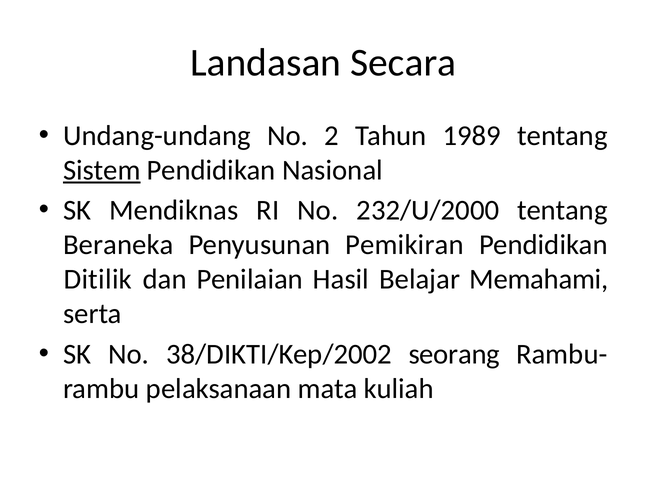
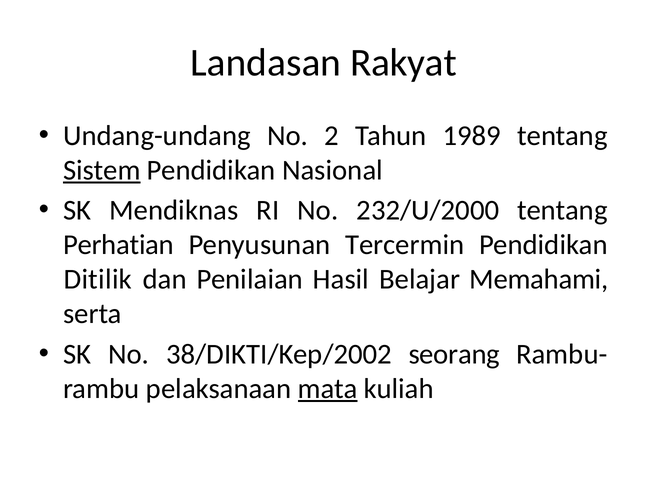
Secara: Secara -> Rakyat (403, 63)
Beraneka: Beraneka -> Perhatian (119, 245)
Pemikiran: Pemikiran -> Tercermin (405, 245)
mata underline: none -> present (328, 389)
